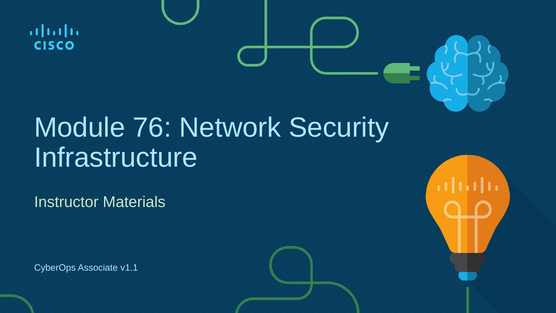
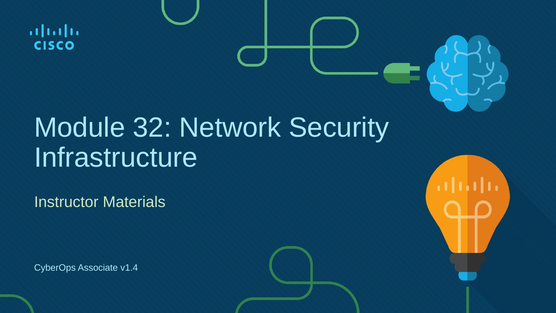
76: 76 -> 32 (152, 127)
v1.1: v1.1 -> v1.4 (129, 268)
